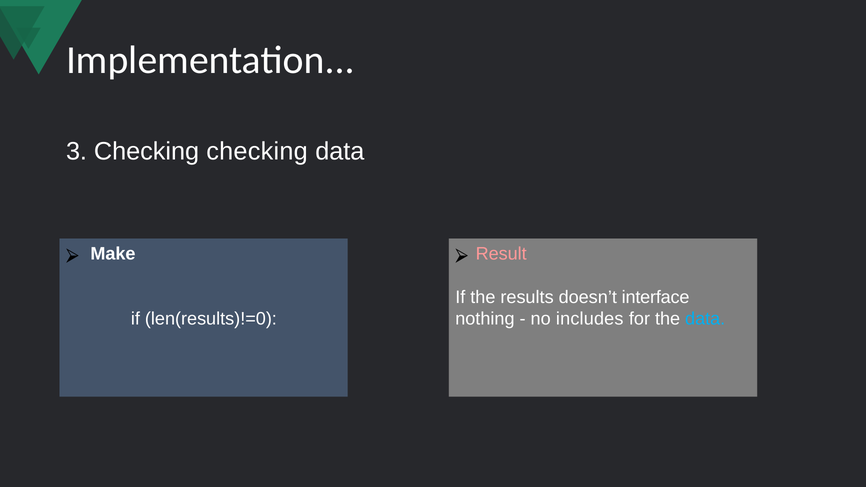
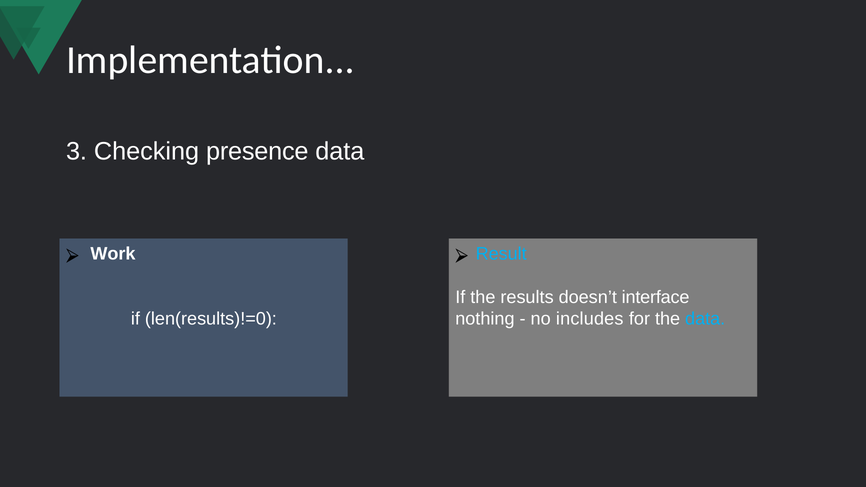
Checking checking: checking -> presence (257, 152)
Make: Make -> Work (113, 254)
Result colour: pink -> light blue (501, 254)
